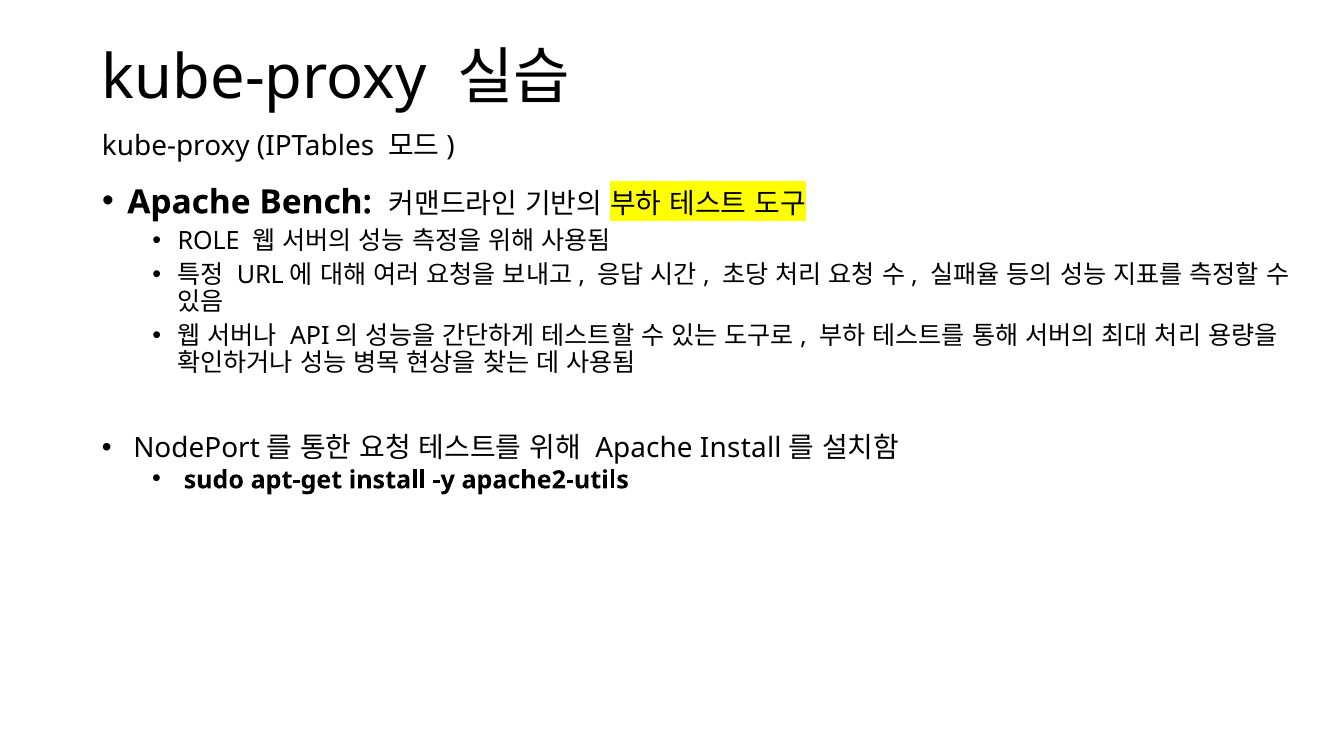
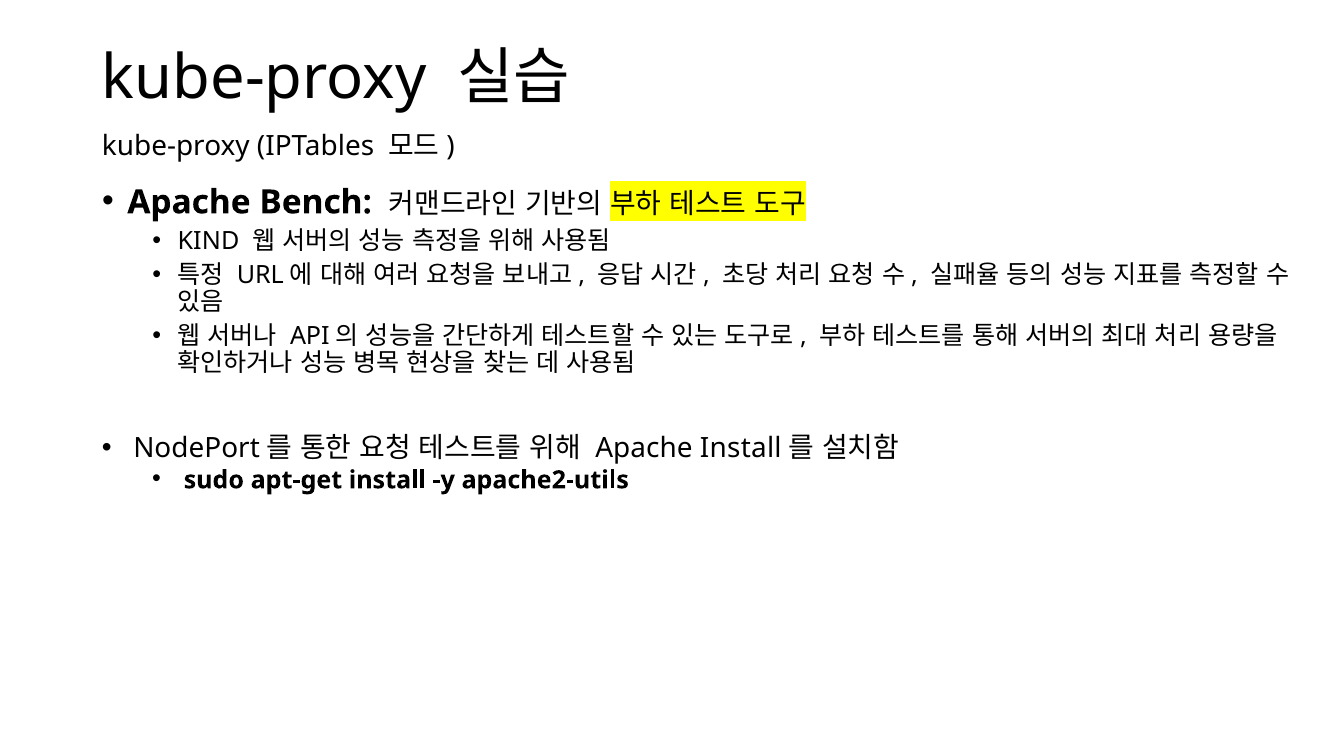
ROLE: ROLE -> KIND (208, 241)
